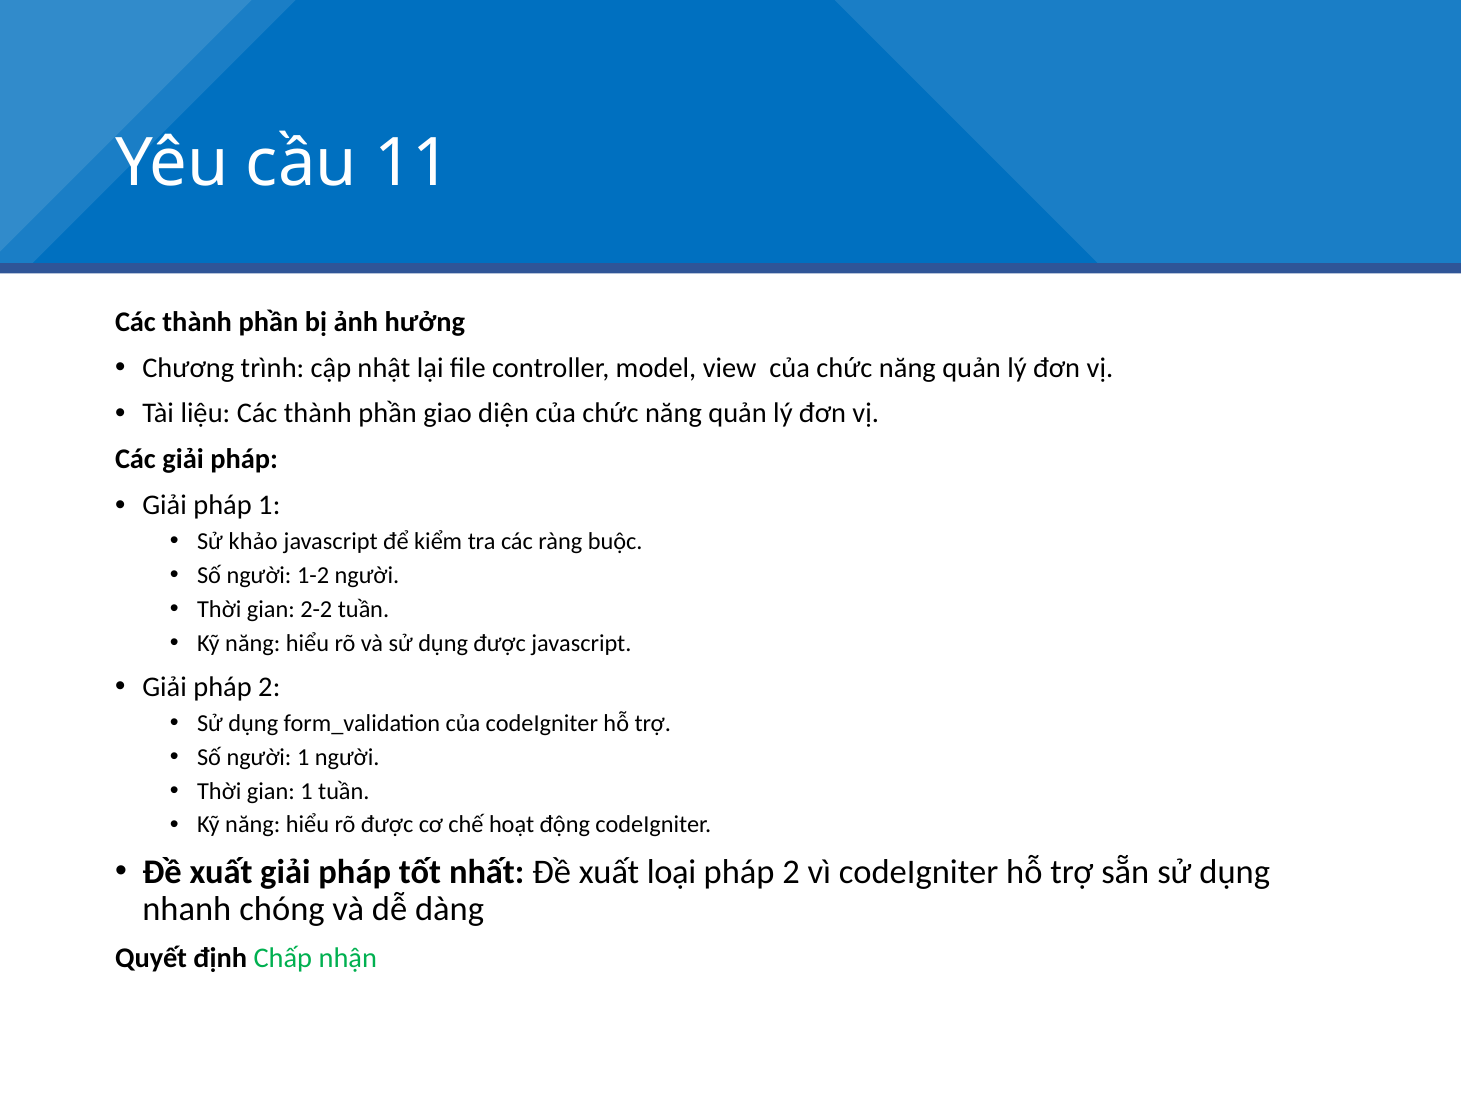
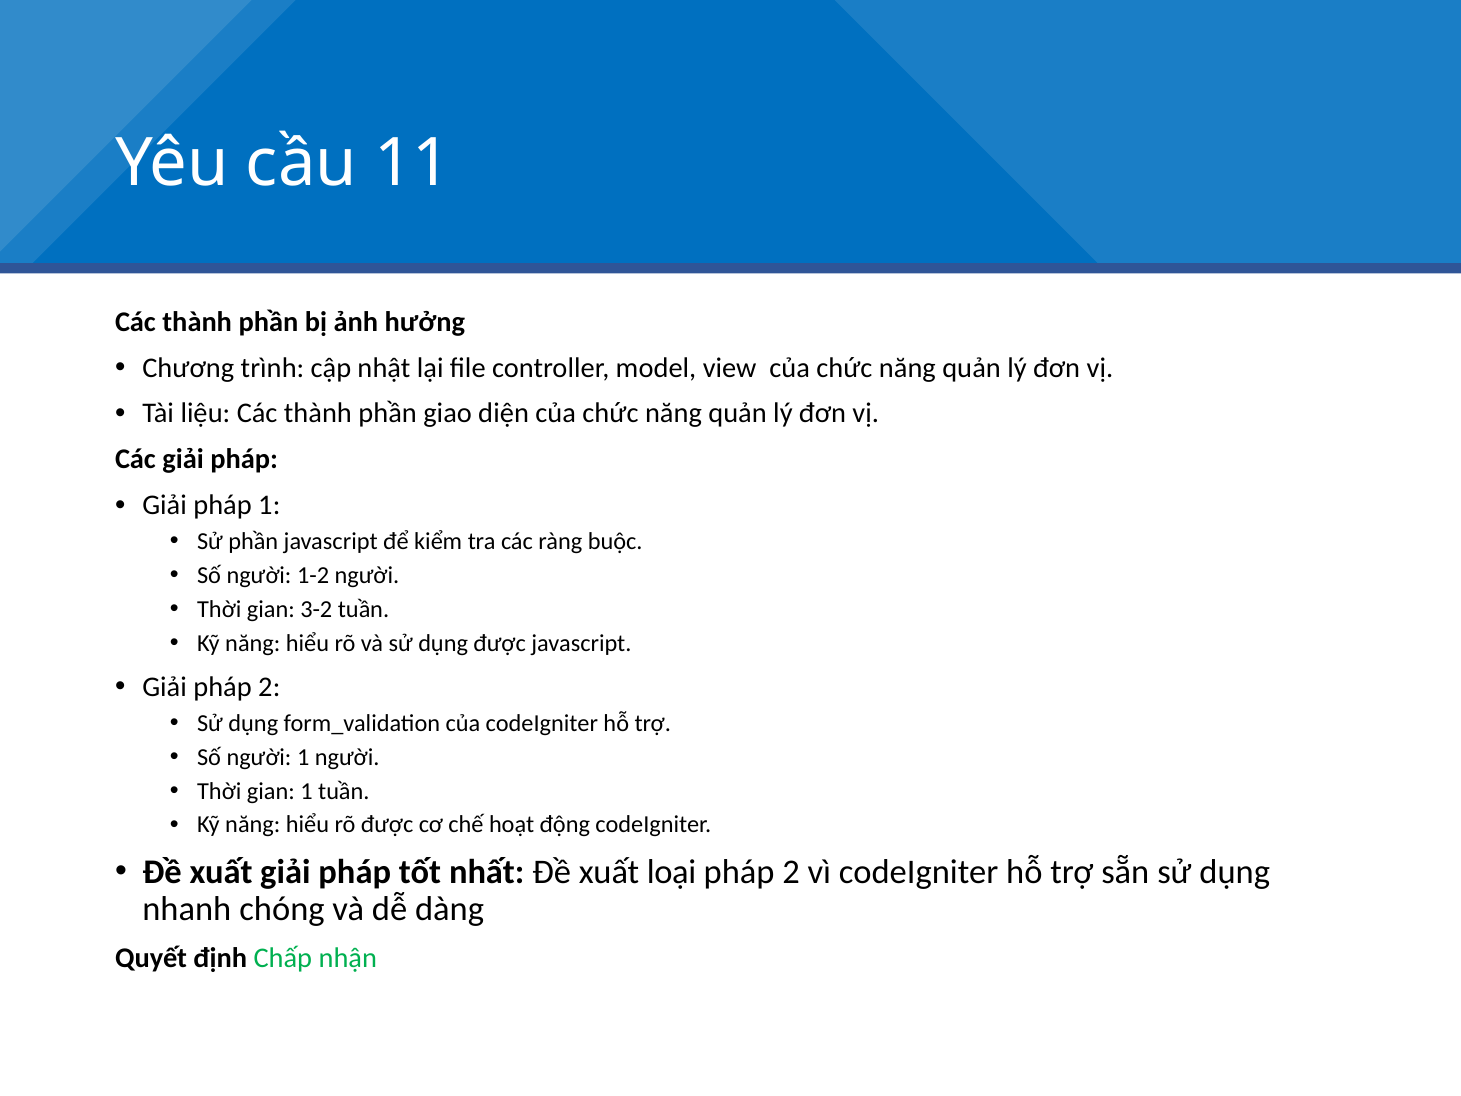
Sử khảo: khảo -> phần (253, 542)
2-2: 2-2 -> 3-2 (316, 609)
